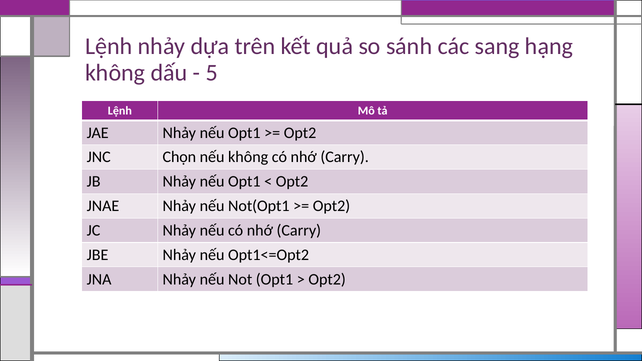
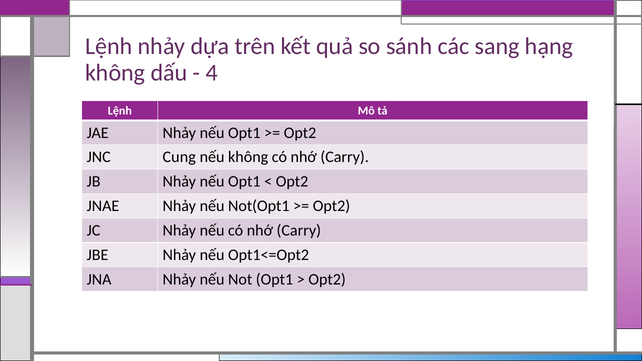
5: 5 -> 4 (212, 73)
Chọn: Chọn -> Cung (179, 157)
